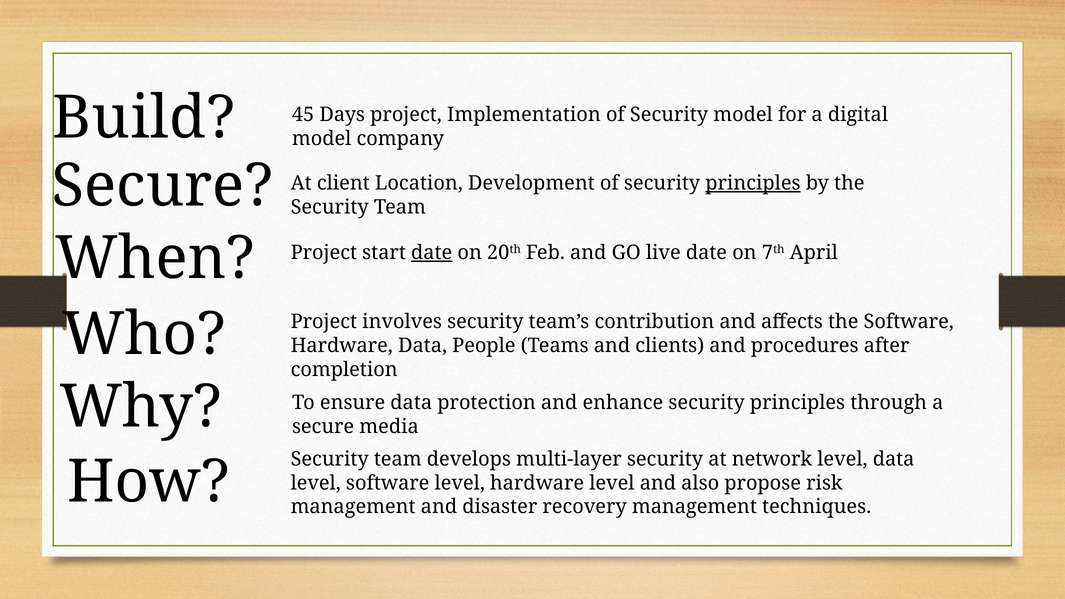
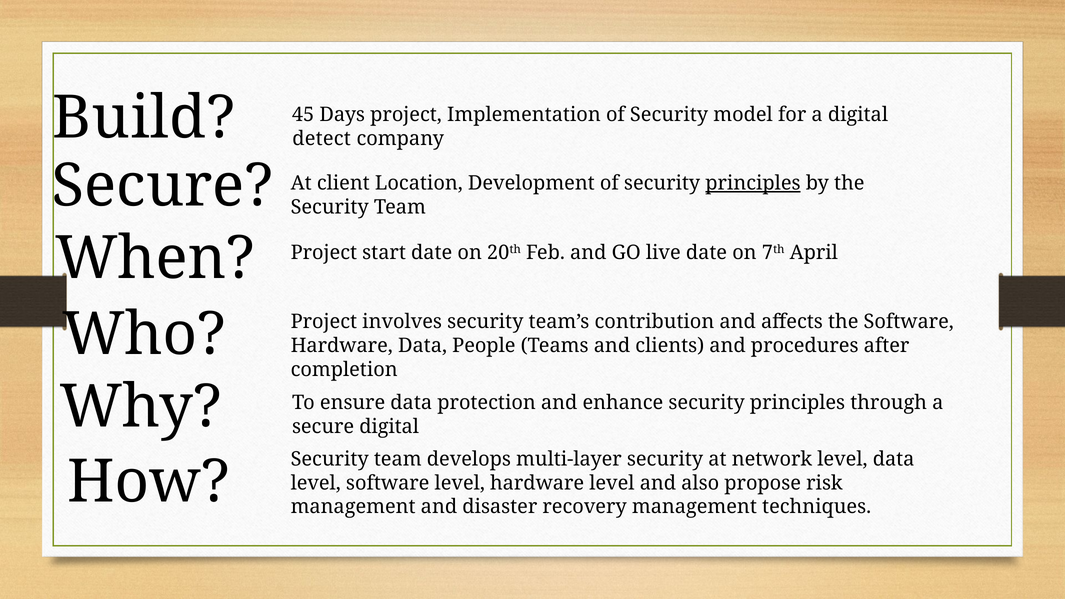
model: model -> detect (322, 138)
date underline: present -> none (432, 253)
secure media: media -> digital (389, 426)
